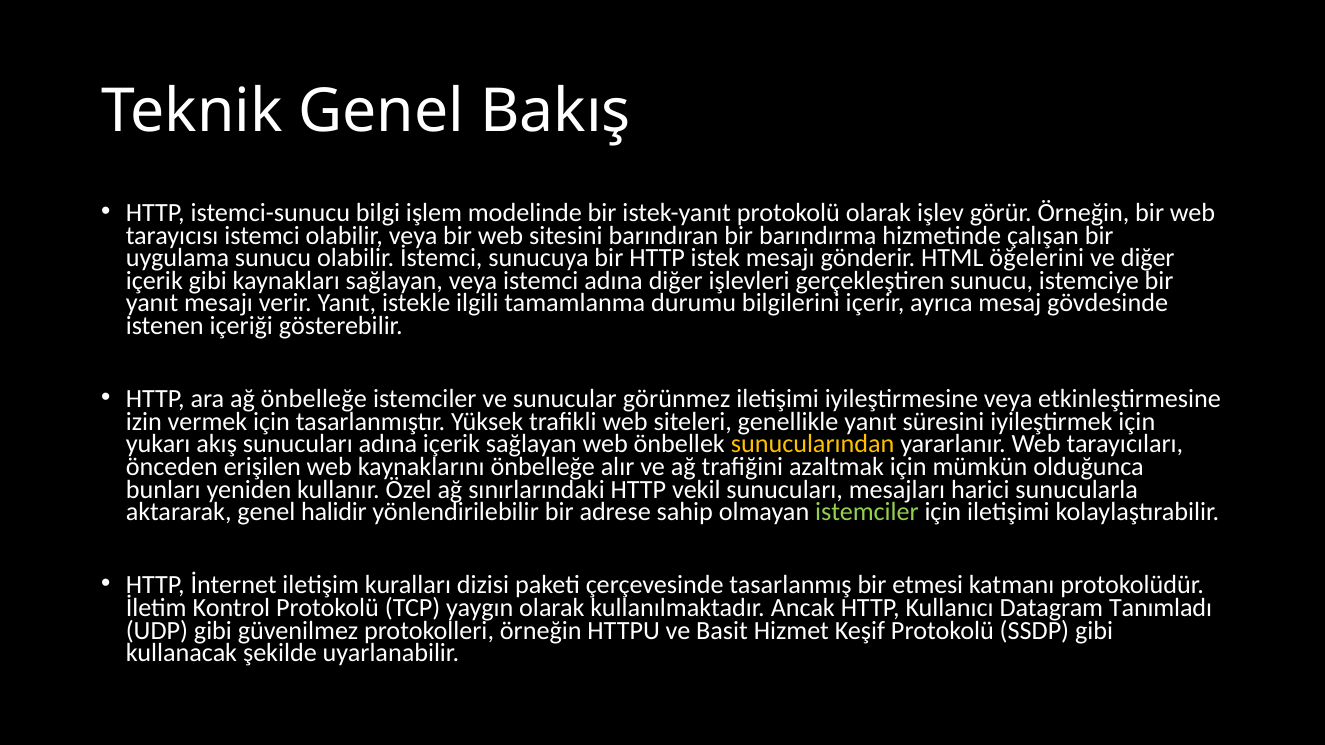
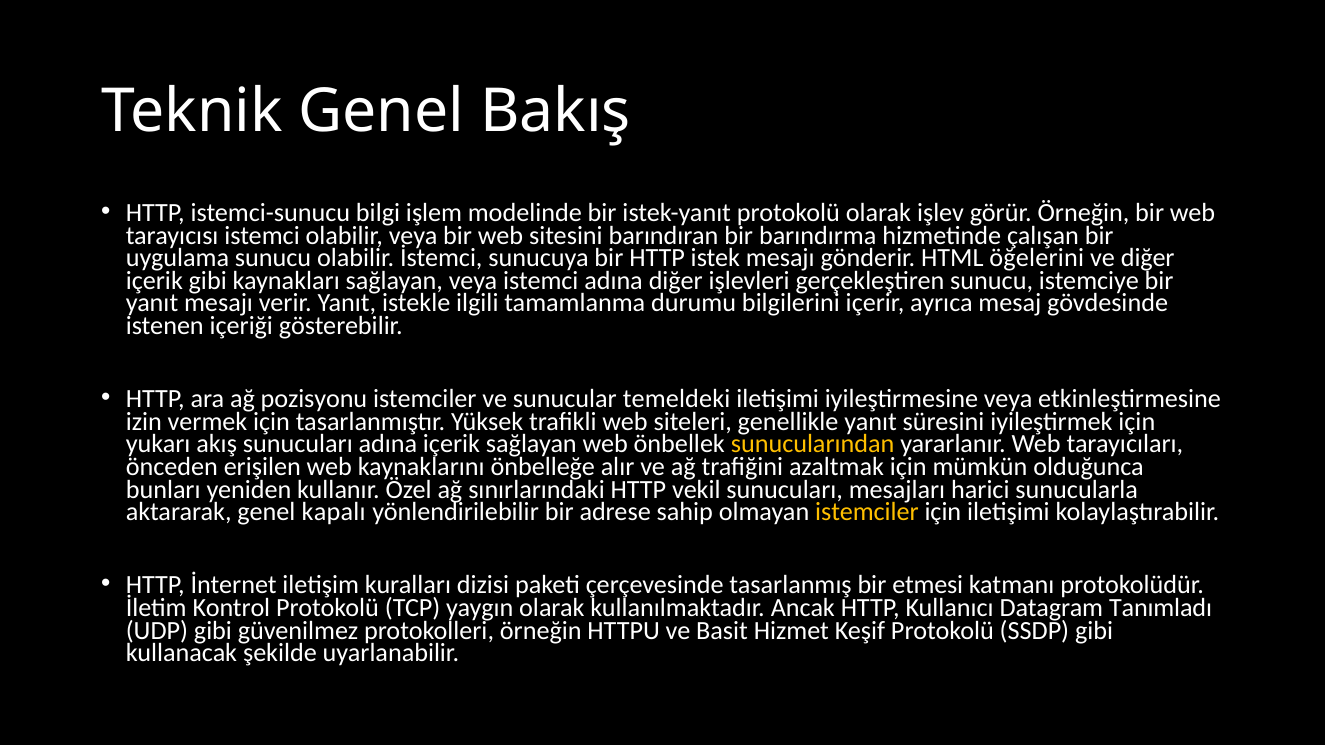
ağ önbelleğe: önbelleğe -> pozisyonu (314, 399)
görünmez: görünmez -> temeldeki (677, 399)
halidir: halidir -> kapalı (334, 512)
istemciler colour: light green -> yellow (867, 512)
